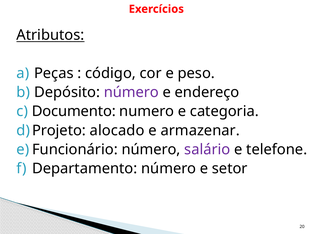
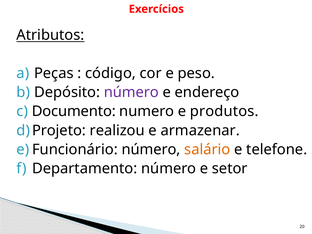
categoria: categoria -> produtos (224, 111)
alocado: alocado -> realizou (117, 130)
salário colour: purple -> orange (207, 149)
